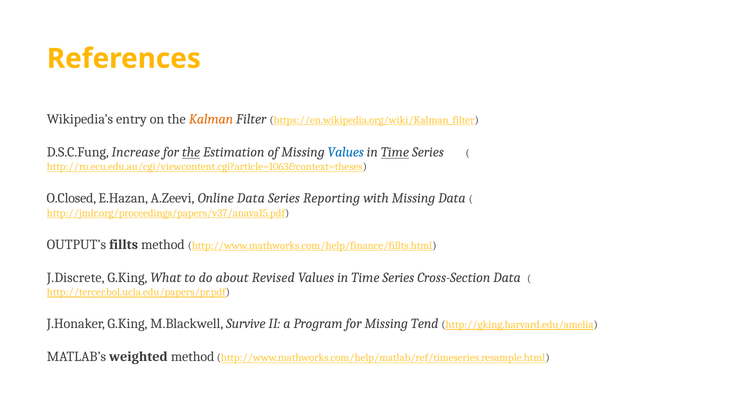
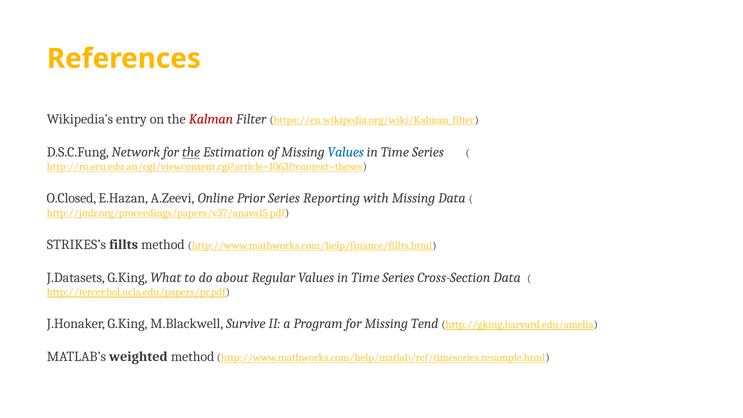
Kalman colour: orange -> red (211, 119)
Increase: Increase -> Network (136, 152)
Time underline: present -> none (395, 152)
Online Data: Data -> Prior (251, 198)
OUTPUT’s: OUTPUT’s -> STRIKES’s (76, 244)
J.Discrete: J.Discrete -> J.Datasets (76, 278)
Revised: Revised -> Regular (273, 278)
